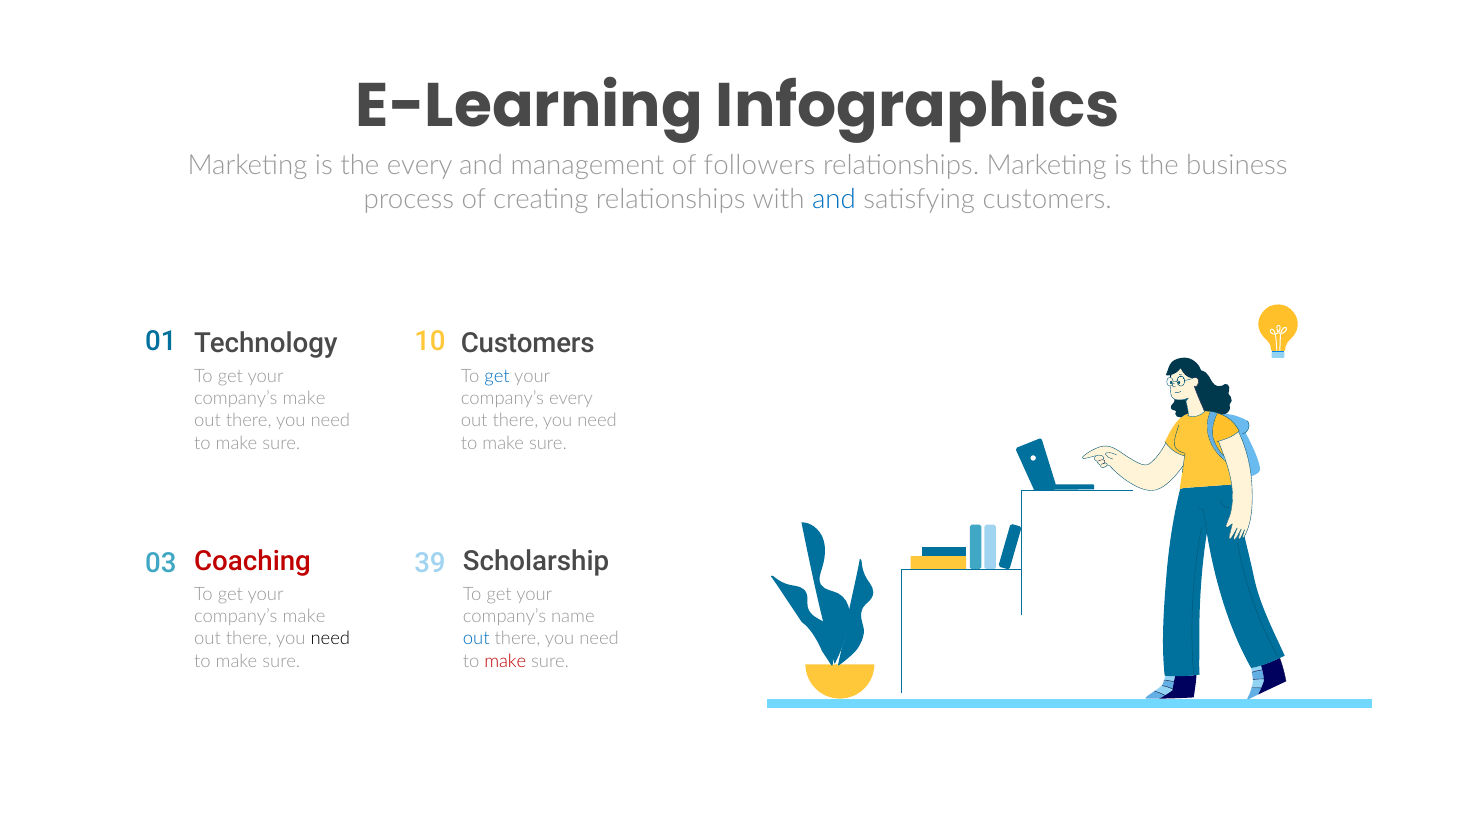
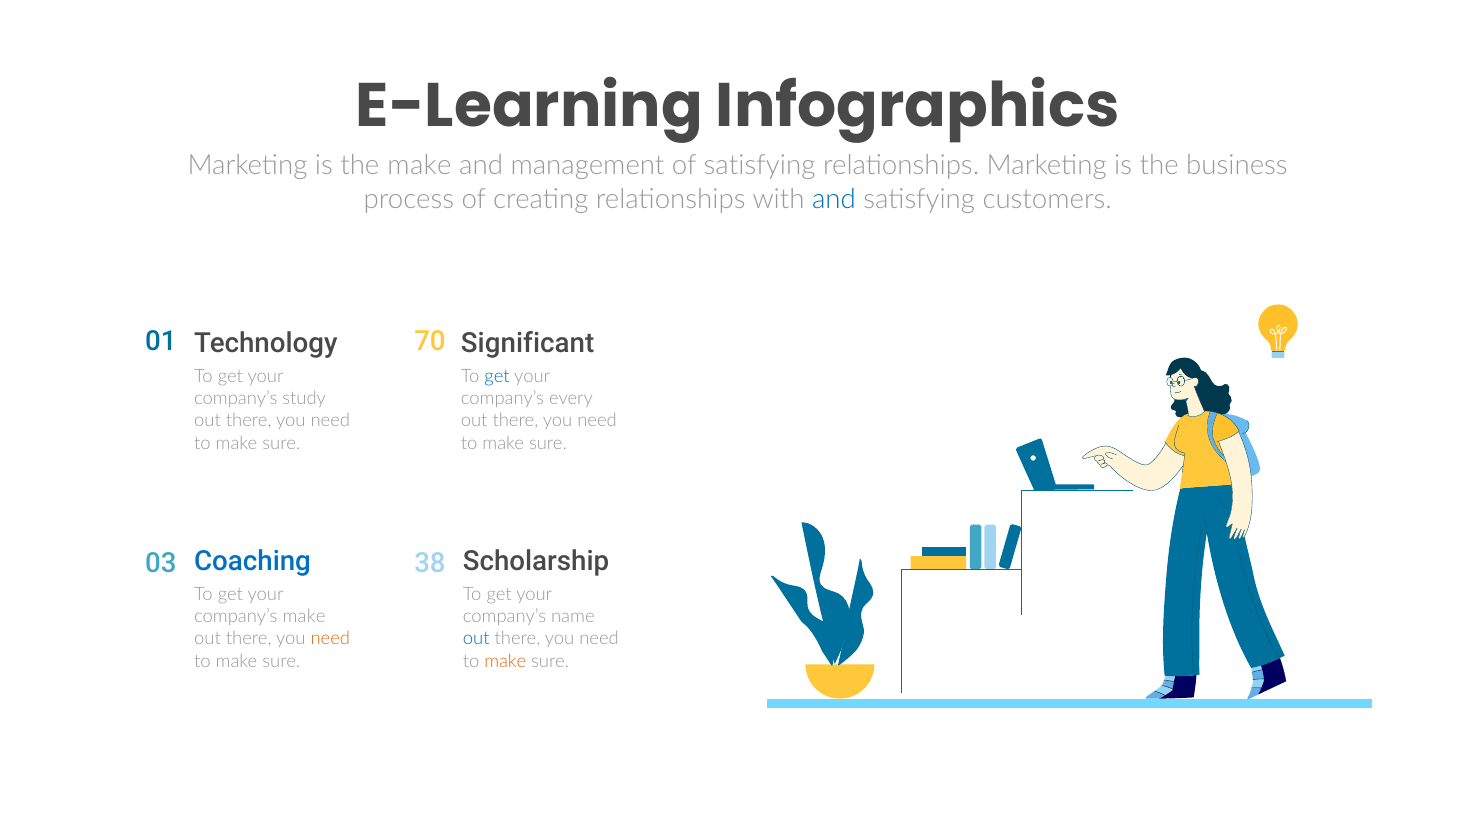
the every: every -> make (420, 166)
of followers: followers -> satisfying (760, 166)
10: 10 -> 70 (430, 341)
Customers: Customers -> Significant (528, 343)
make: make -> study (304, 398)
Coaching colour: red -> blue (253, 561)
39: 39 -> 38 (430, 563)
need colour: black -> orange (330, 638)
make colour: red -> orange (505, 661)
